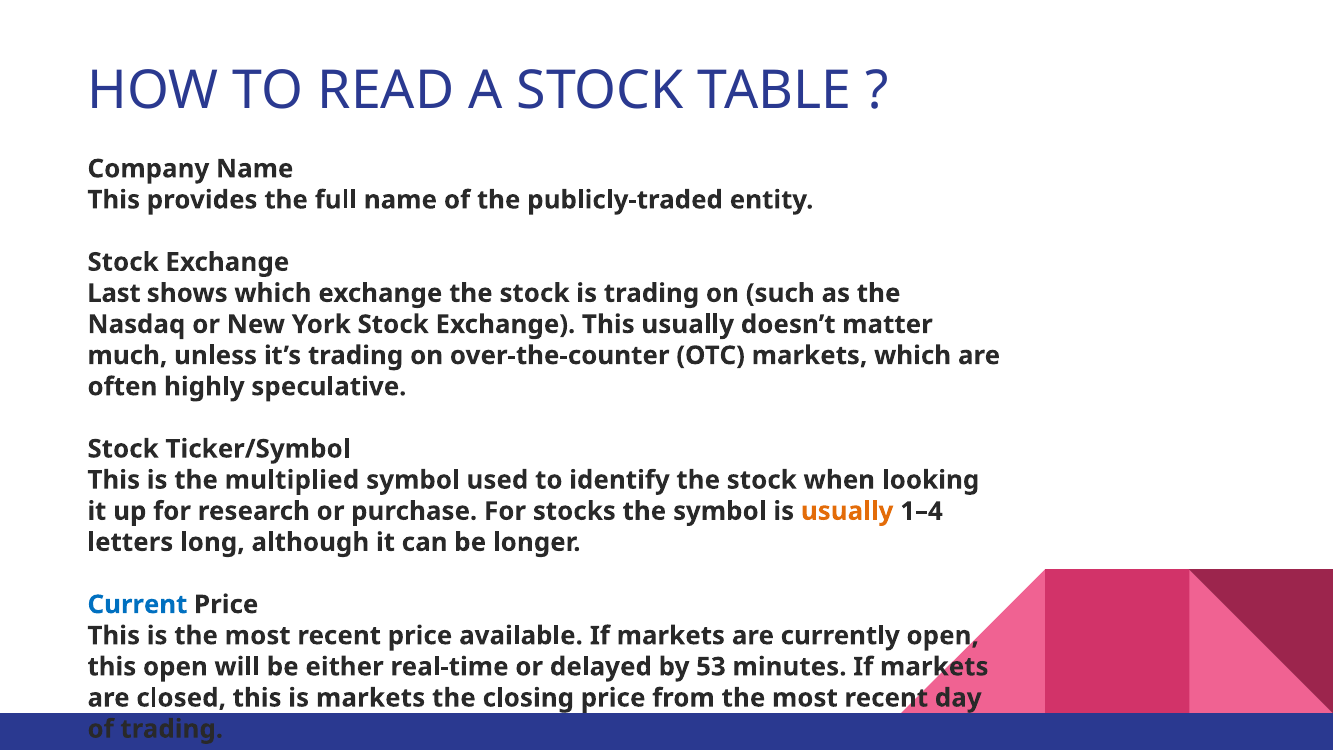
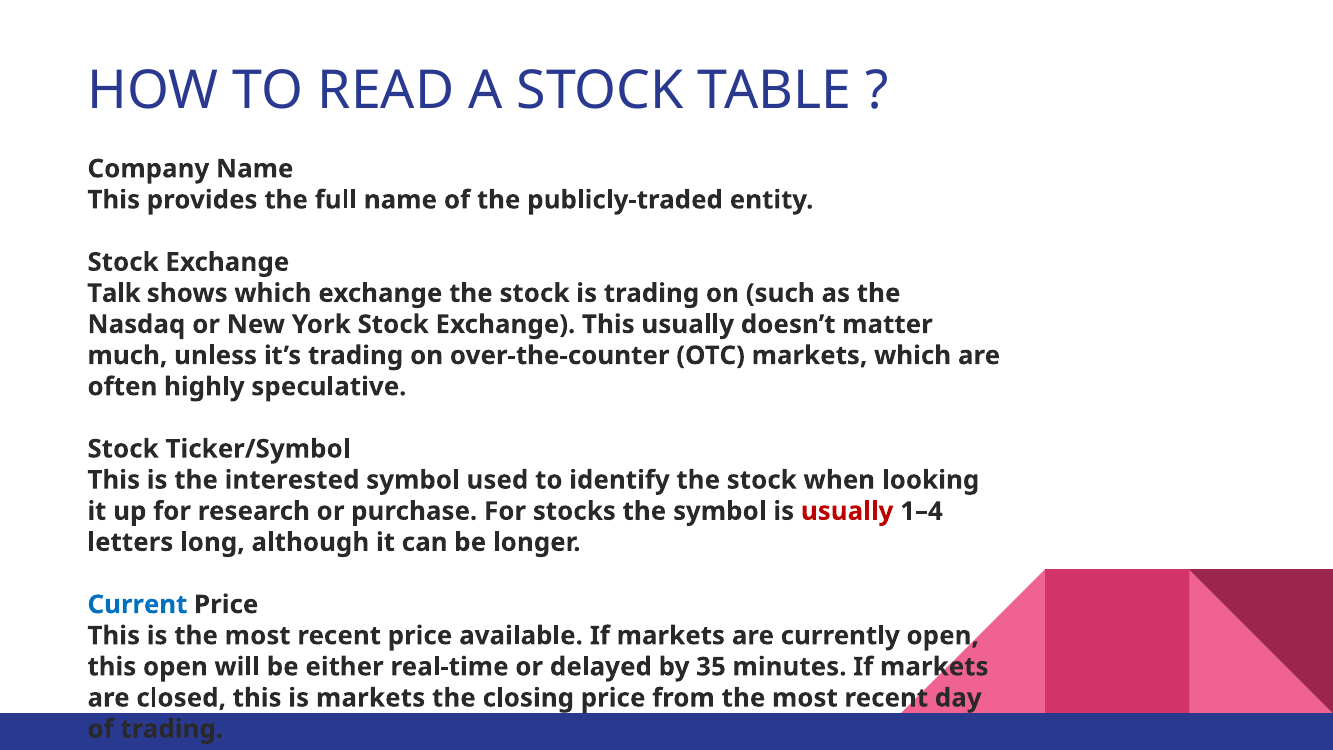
Last: Last -> Talk (114, 293)
multiplied: multiplied -> interested (292, 480)
usually colour: orange -> red (847, 511)
53: 53 -> 35 (711, 667)
